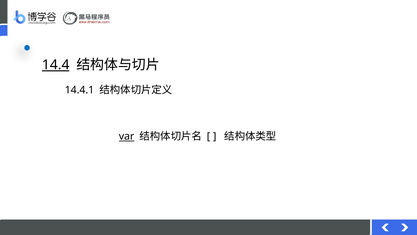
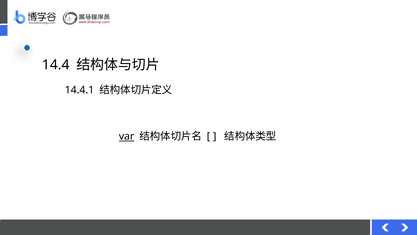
14.4 underline: present -> none (56, 65)
